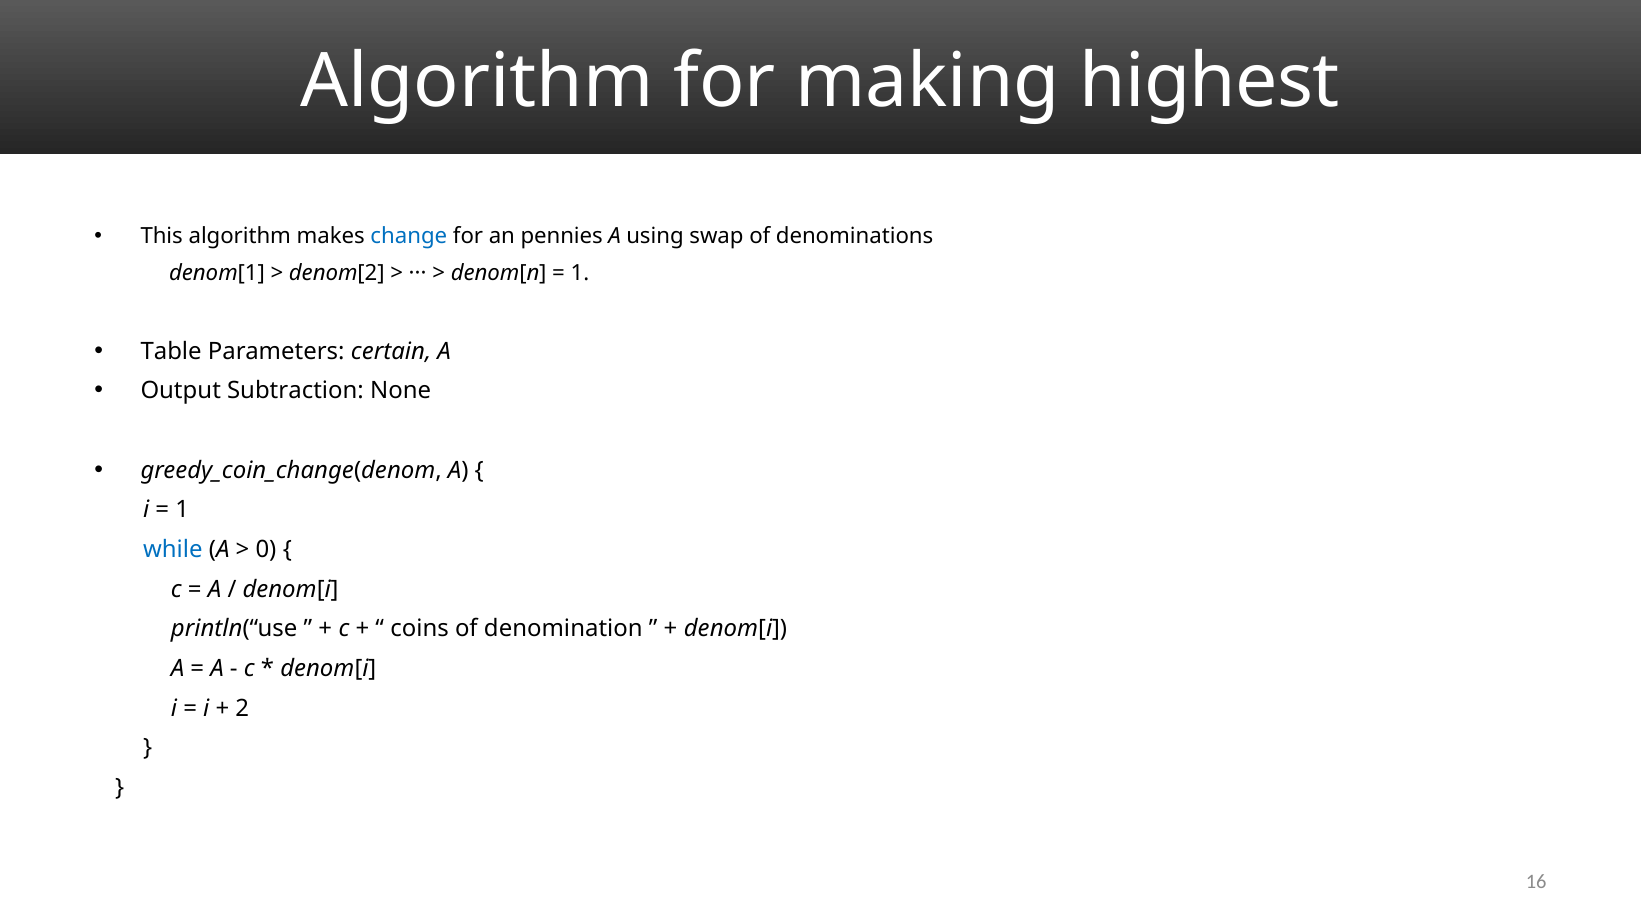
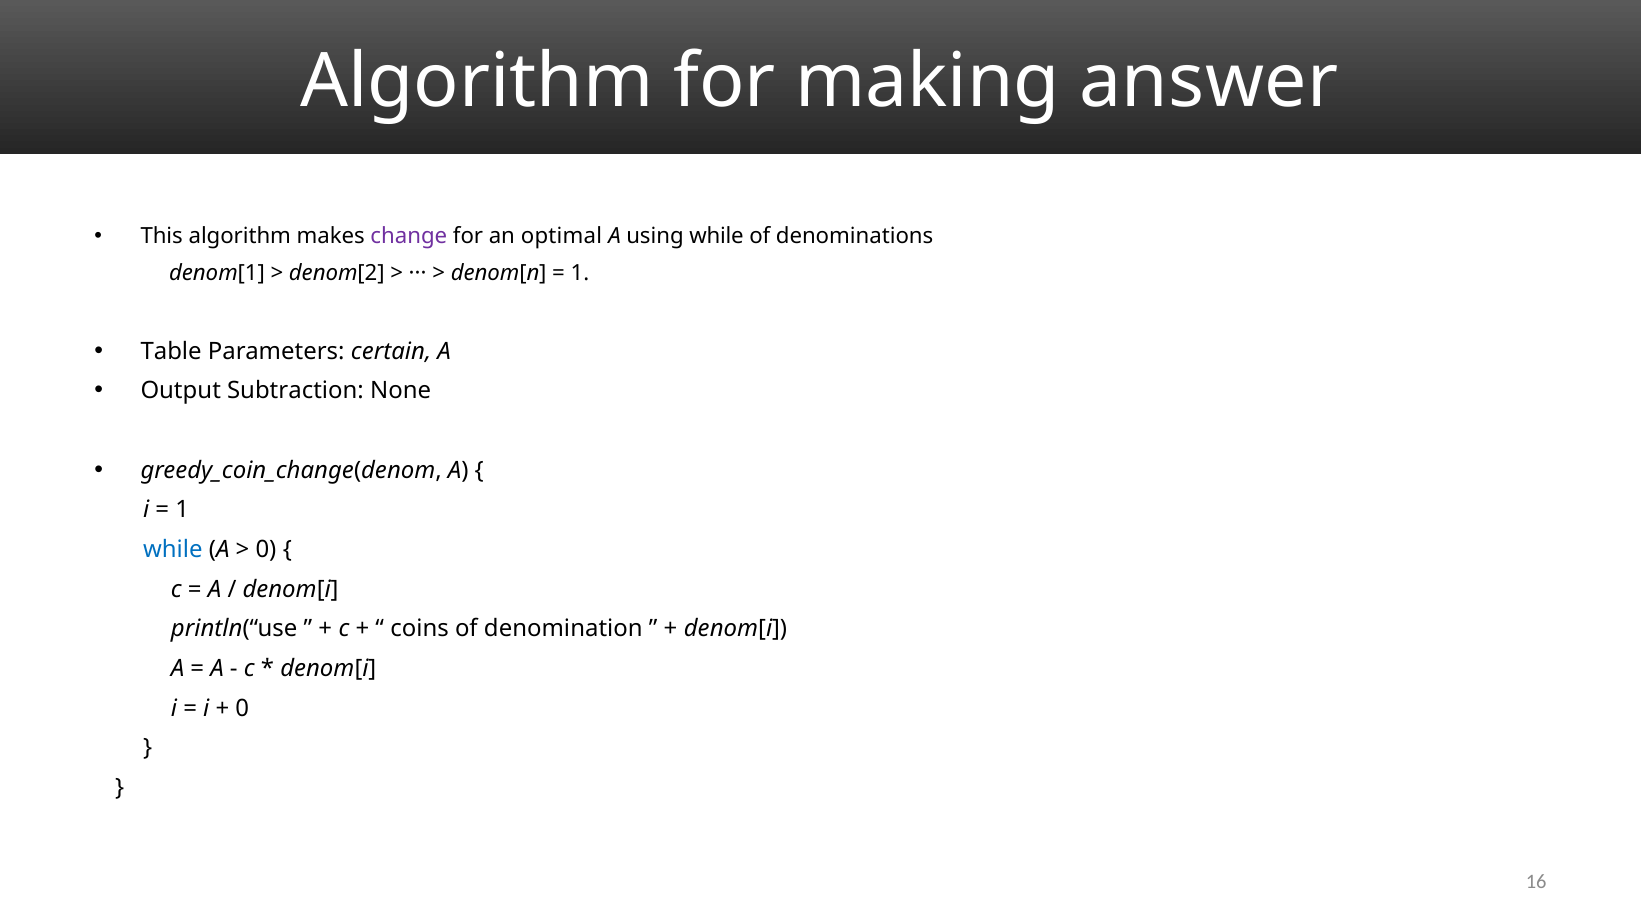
highest: highest -> answer (1209, 82)
change colour: blue -> purple (409, 236)
pennies: pennies -> optimal (562, 236)
using swap: swap -> while (717, 236)
2: 2 -> 0 (242, 708)
